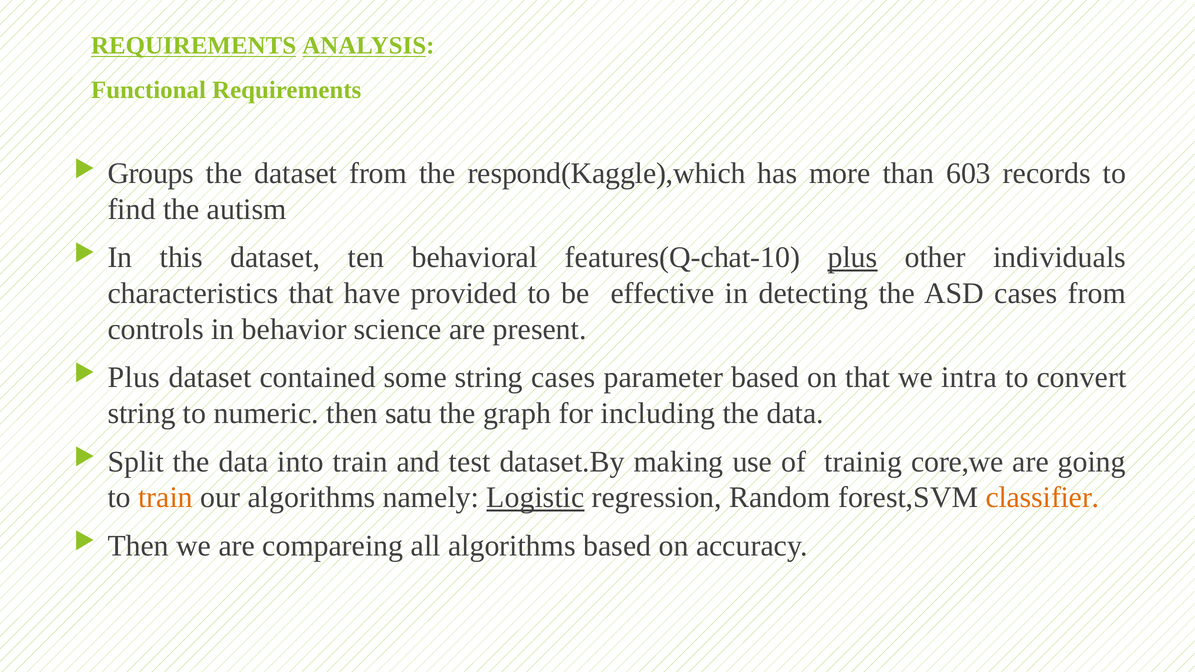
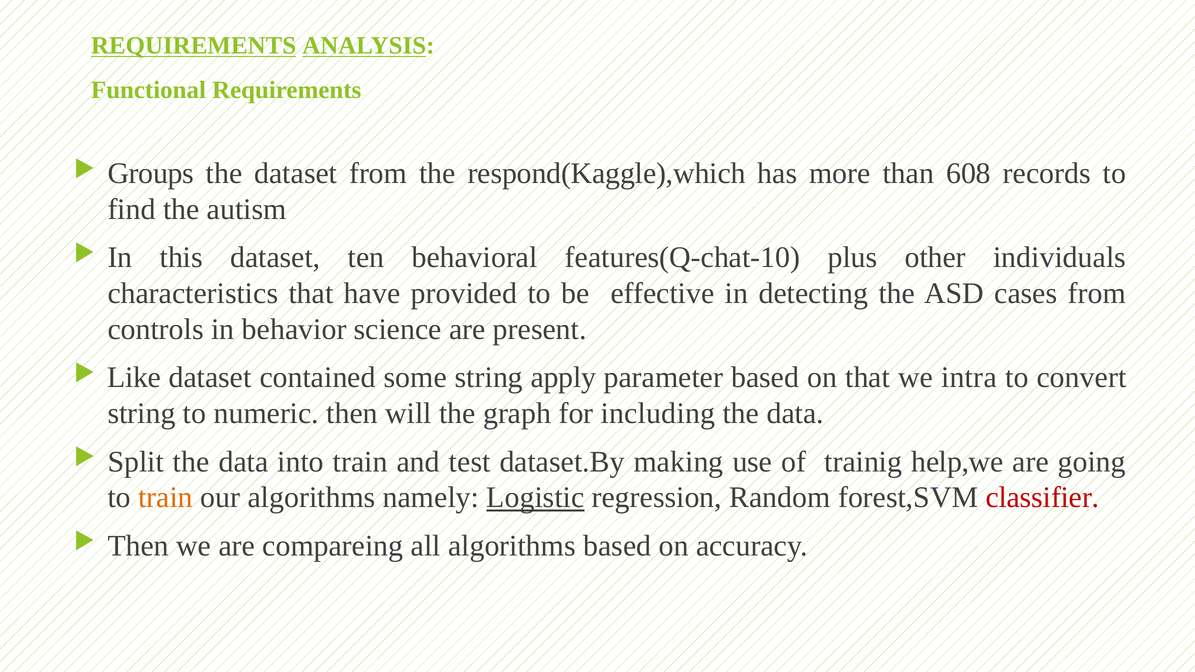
603: 603 -> 608 (968, 174)
plus underline: present -> none (852, 258)
Plus: Plus -> Like (134, 378)
string cases: cases -> apply (563, 378)
satu: satu -> will (408, 414)
core,we: core,we -> help,we (957, 462)
classifier colour: orange -> red (1042, 498)
